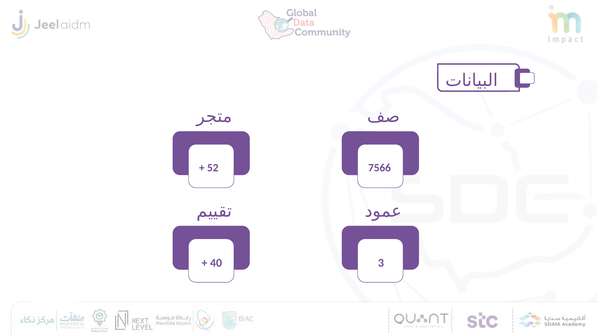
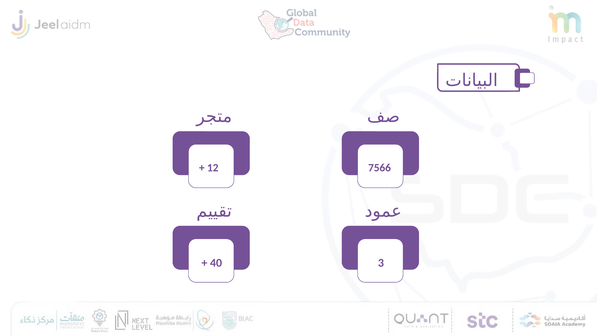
52: 52 -> 12 (213, 168)
